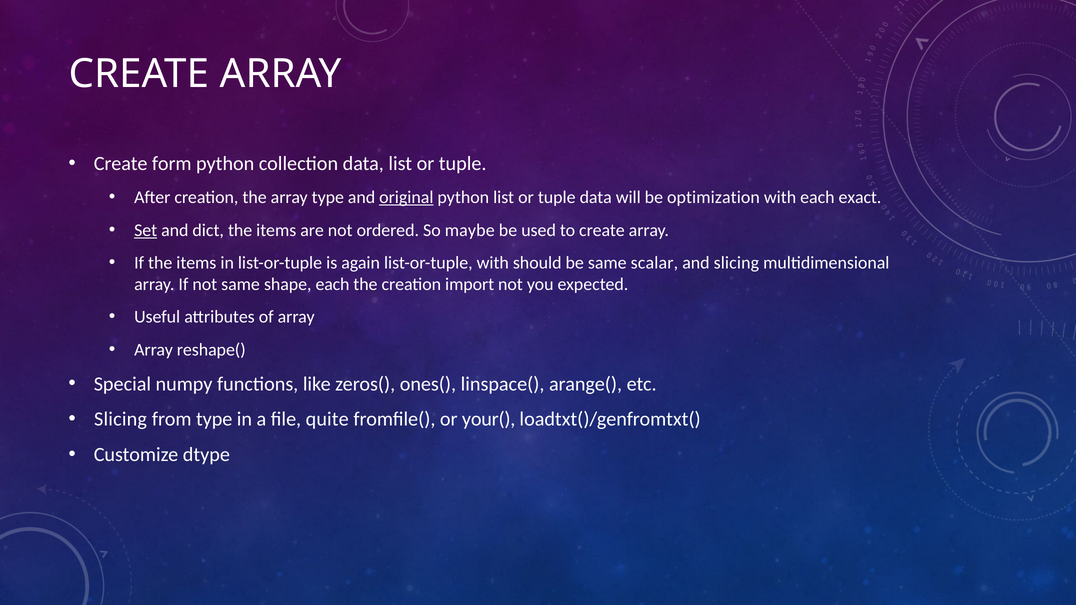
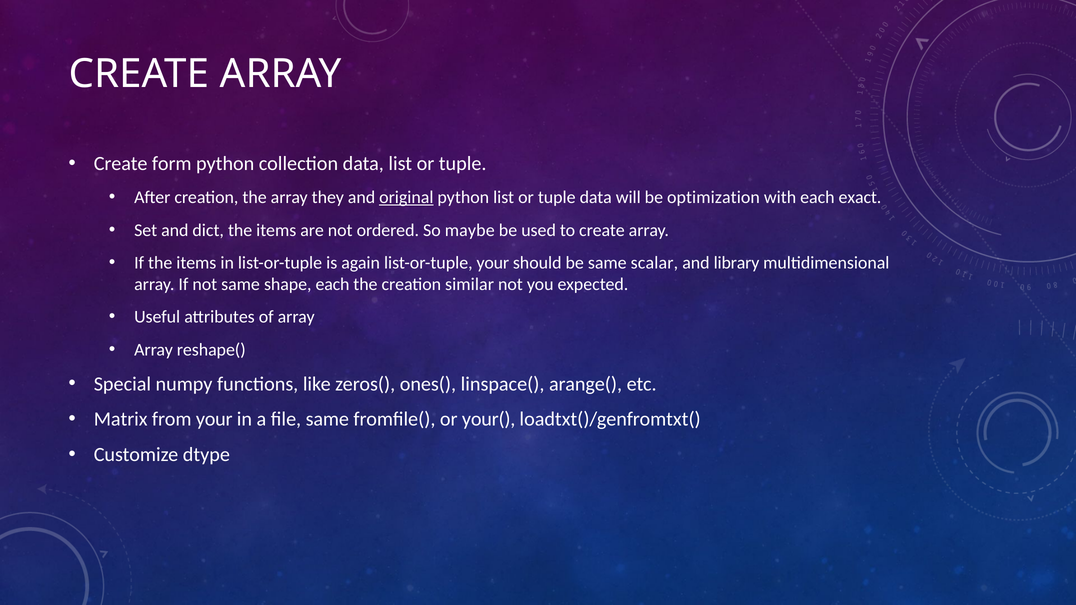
array type: type -> they (328, 198)
Set underline: present -> none (146, 230)
list-or-tuple with: with -> your (493, 263)
and slicing: slicing -> library (737, 263)
import: import -> similar (470, 284)
Slicing: Slicing -> Matrix (121, 419)
from type: type -> your (214, 419)
file quite: quite -> same (327, 419)
